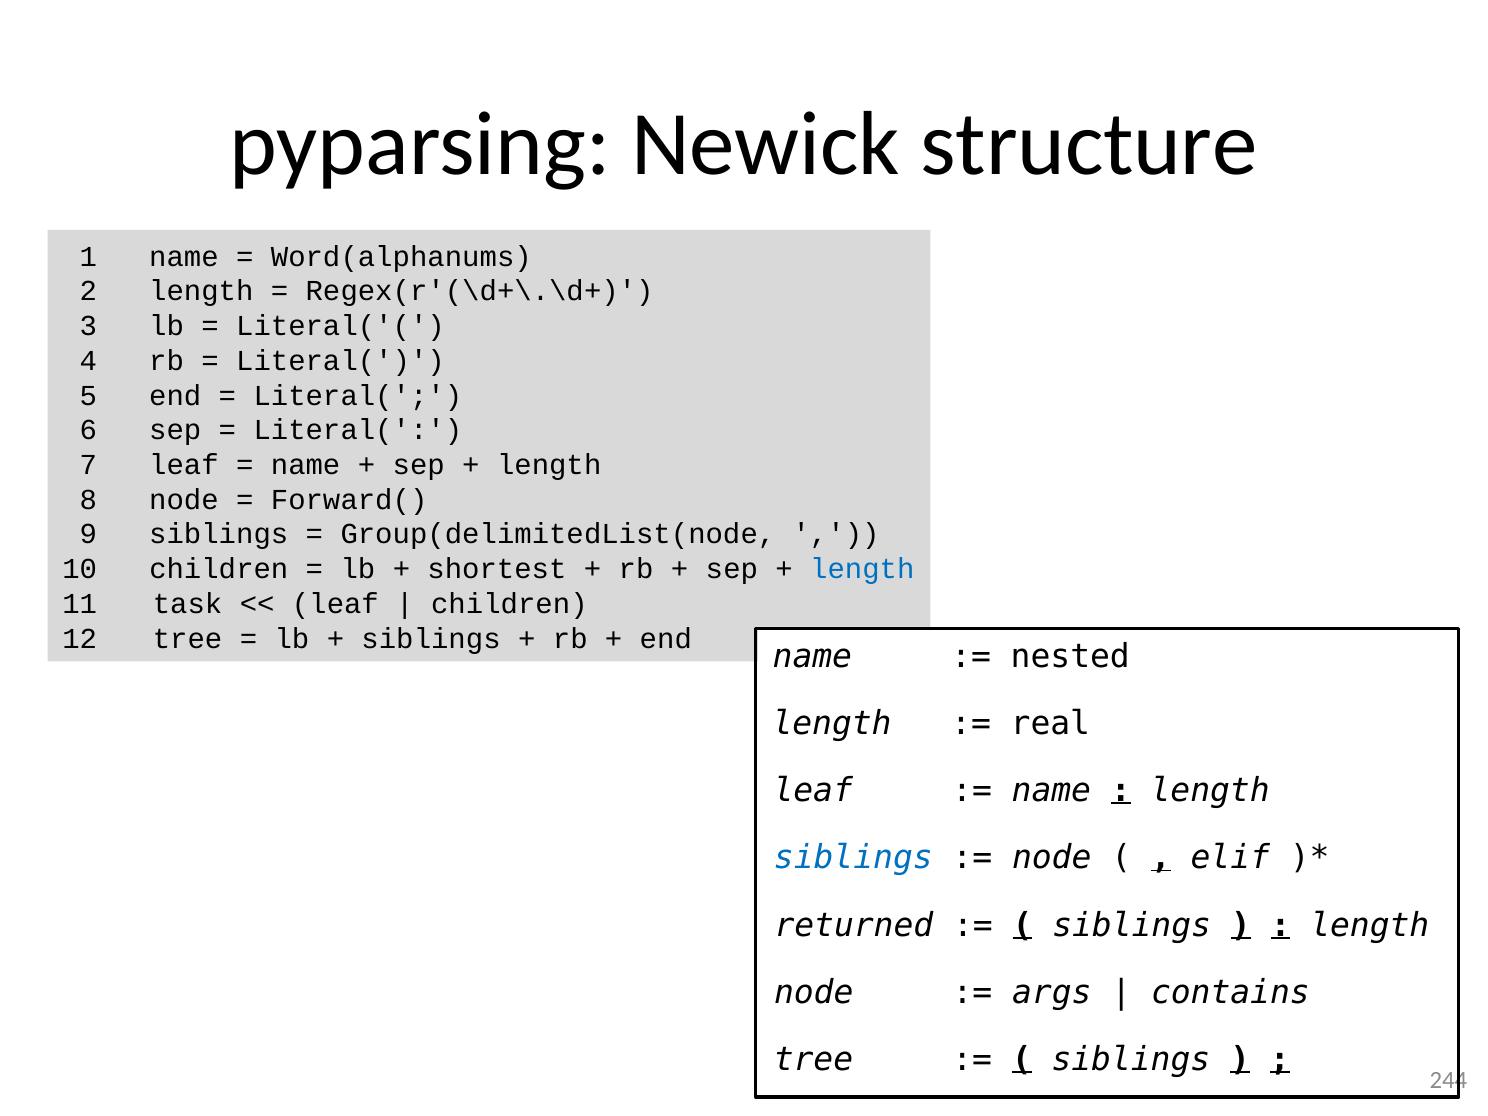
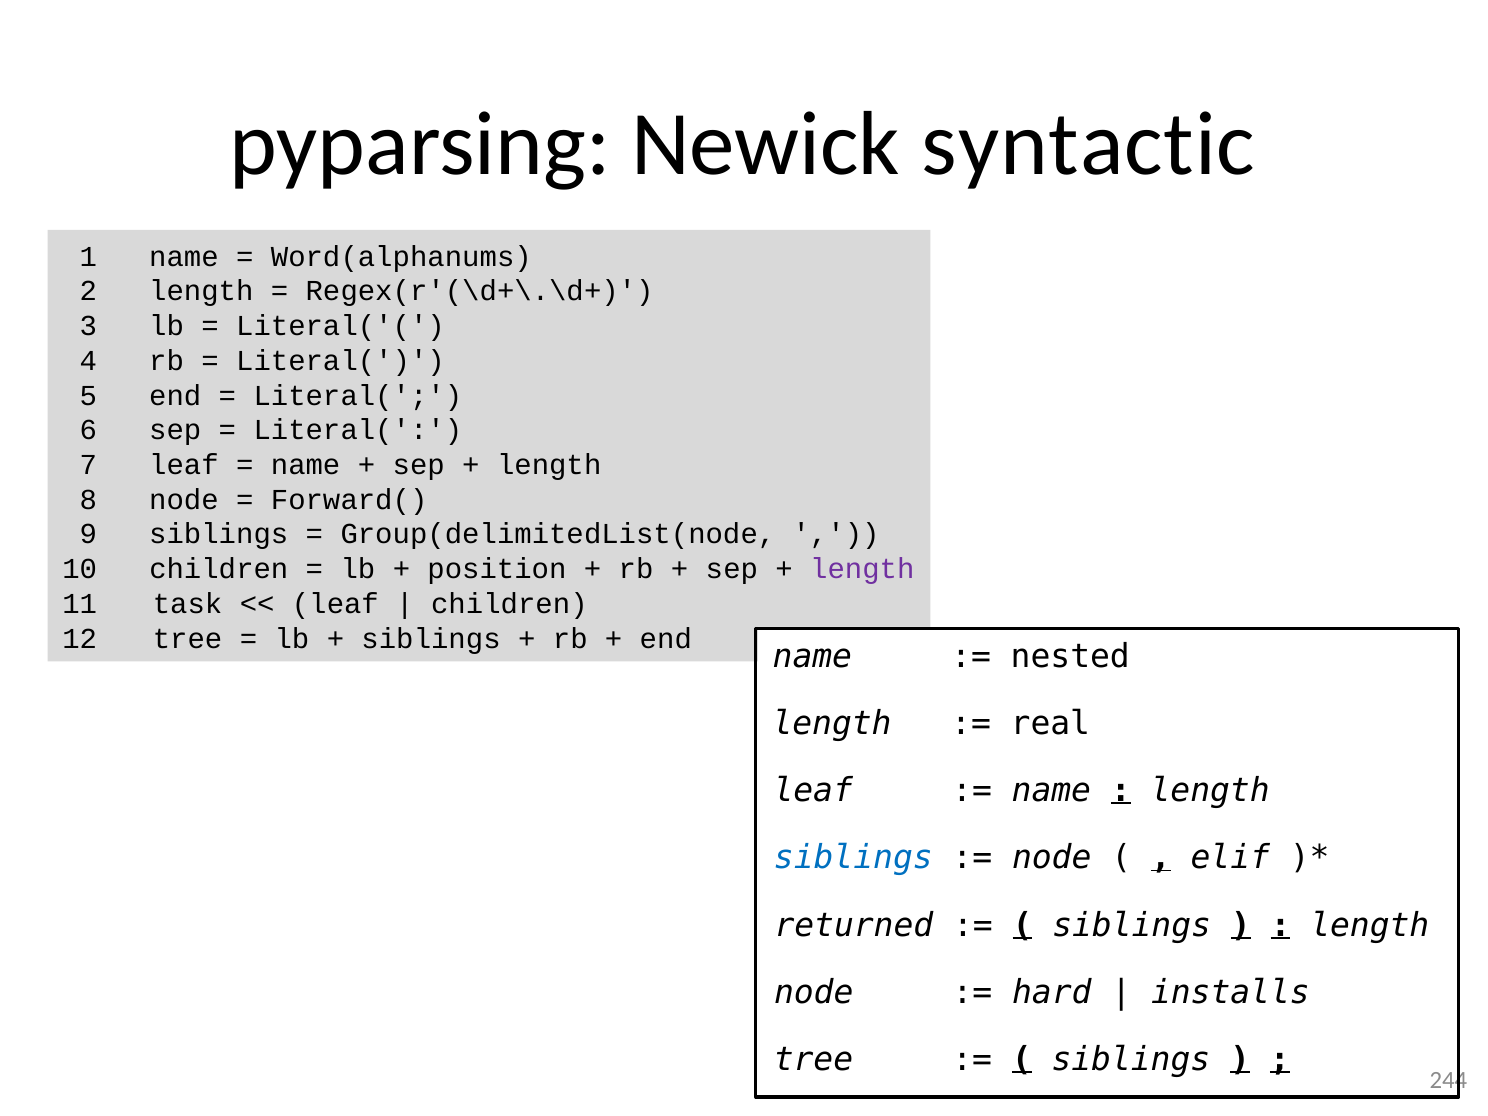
structure: structure -> syntactic (1088, 144)
shortest: shortest -> position (497, 569)
length colour: blue -> purple (862, 569)
args: args -> hard (1052, 992)
contains: contains -> installs (1230, 992)
